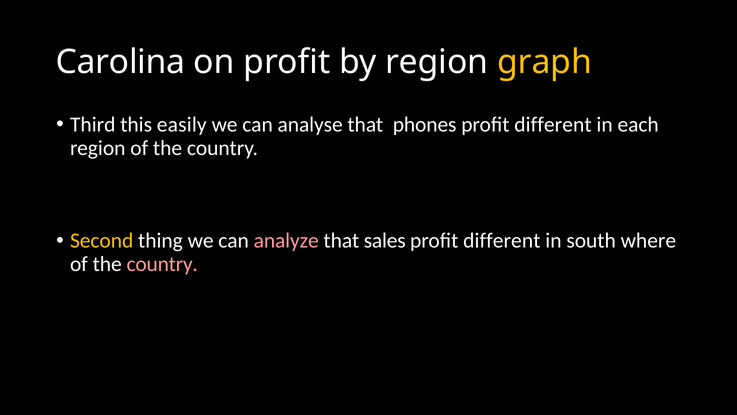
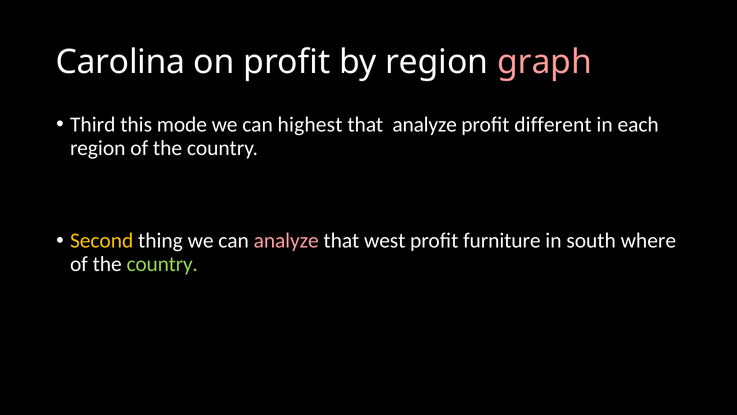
graph colour: yellow -> pink (544, 62)
easily: easily -> mode (182, 125)
analyse: analyse -> highest (310, 125)
that phones: phones -> analyze (425, 125)
sales: sales -> west (385, 241)
different: different -> furniture (502, 241)
country colour: pink -> light green (162, 264)
